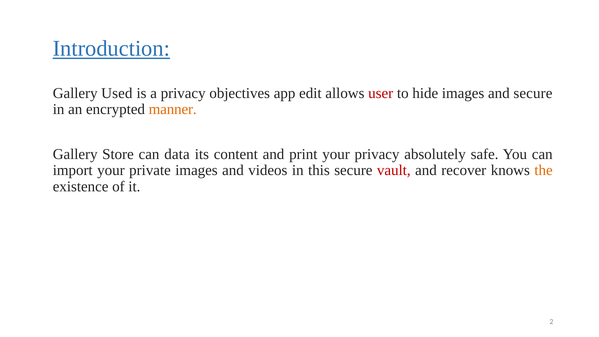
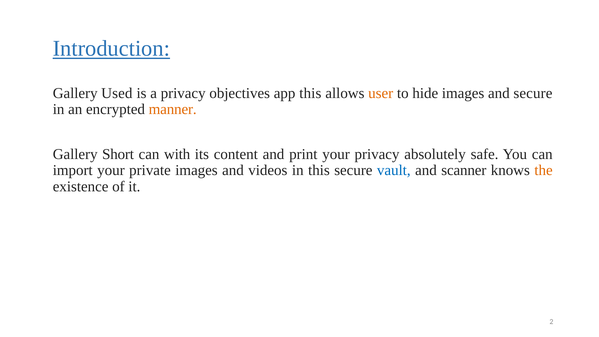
app edit: edit -> this (310, 93)
user colour: red -> orange (381, 93)
Store: Store -> Short (118, 154)
data: data -> with (177, 154)
vault colour: red -> blue (394, 170)
recover: recover -> scanner (464, 170)
